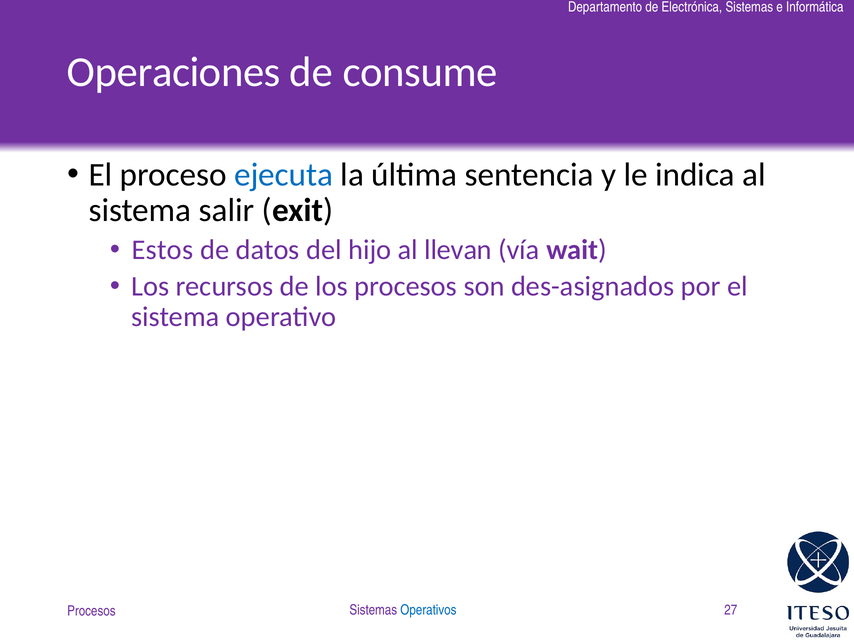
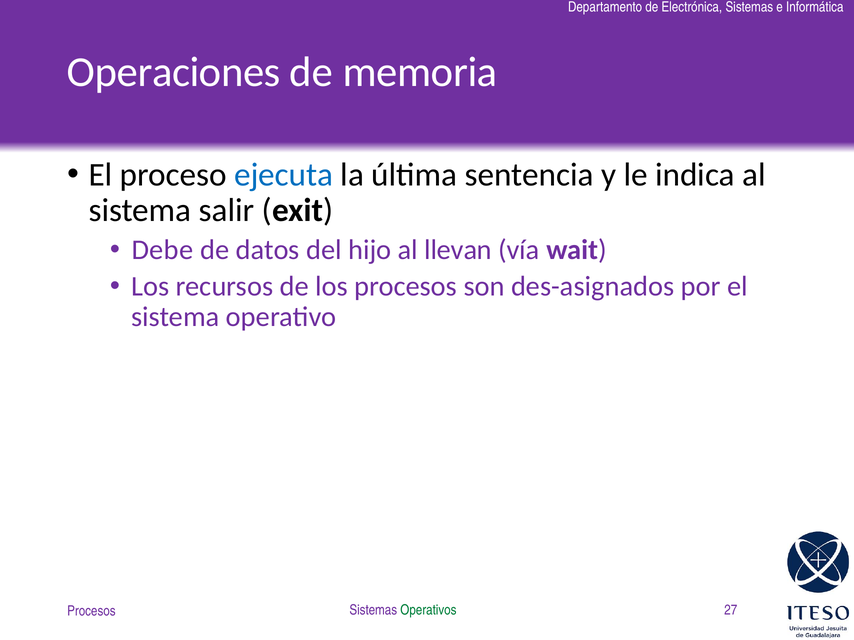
consume: consume -> memoria (420, 72)
Estos: Estos -> Debe (162, 250)
Operativos colour: blue -> green (428, 610)
